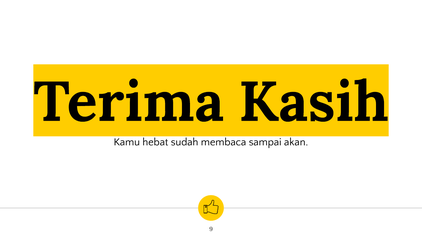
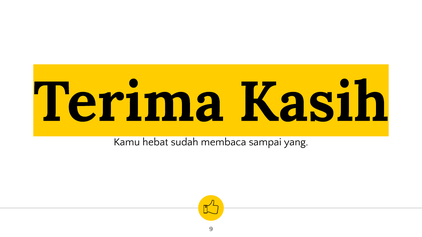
akan: akan -> yang (296, 142)
